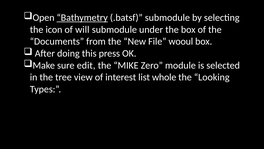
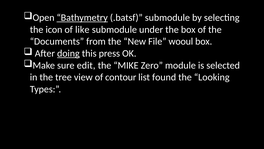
will: will -> like (82, 29)
doing underline: none -> present (68, 53)
interest: interest -> contour (121, 77)
whole: whole -> found (164, 77)
